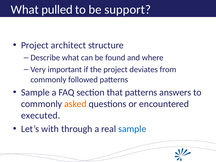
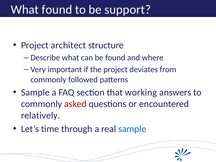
What pulled: pulled -> found (57, 10)
that patterns: patterns -> working (141, 92)
asked colour: orange -> red (75, 104)
executed: executed -> relatively (41, 115)
with: with -> time (50, 129)
